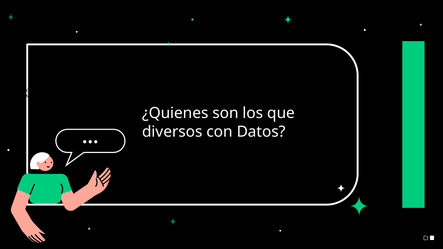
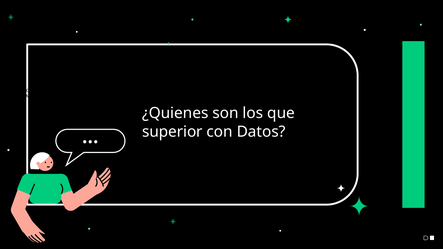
diversos: diversos -> superior (172, 132)
